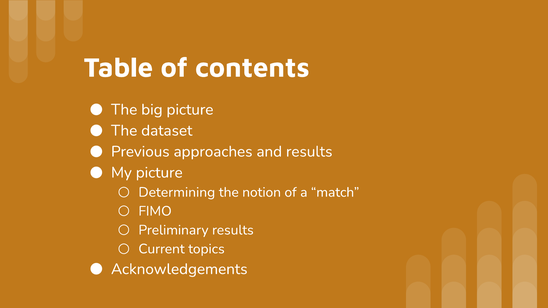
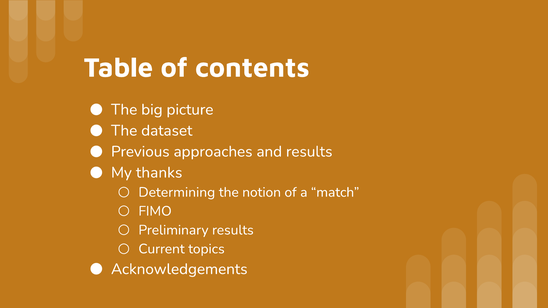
My picture: picture -> thanks (159, 173)
